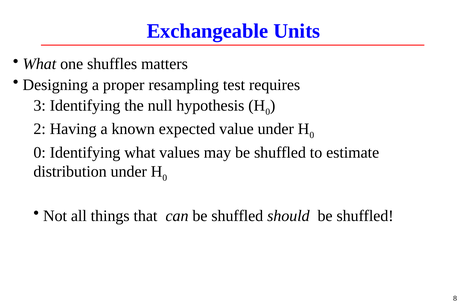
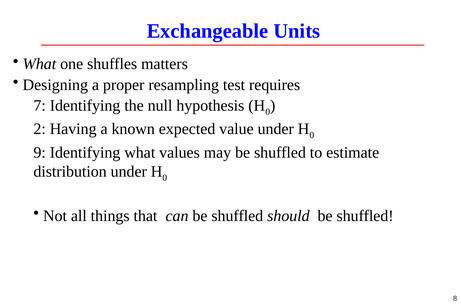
3: 3 -> 7 (40, 105)
0: 0 -> 9 (40, 152)
